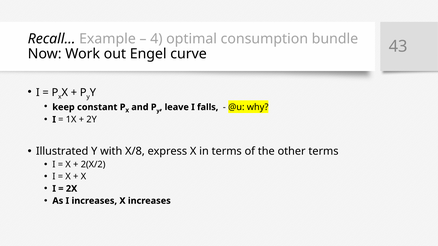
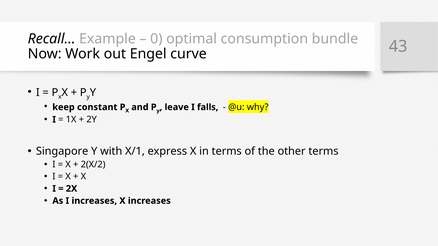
4: 4 -> 0 (156, 39)
Illustrated: Illustrated -> Singapore (62, 152)
X/8: X/8 -> X/1 (135, 152)
